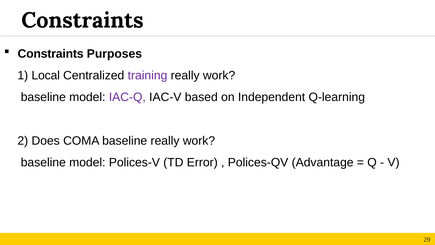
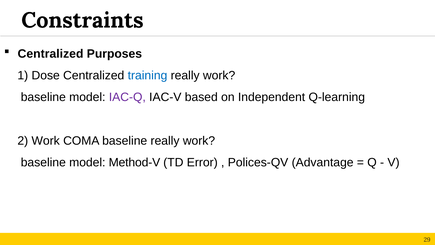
Constraints: Constraints -> Centralized (51, 54)
Local: Local -> Dose (46, 75)
training colour: purple -> blue (148, 75)
2 Does: Does -> Work (46, 141)
Polices-V: Polices-V -> Method-V (134, 162)
